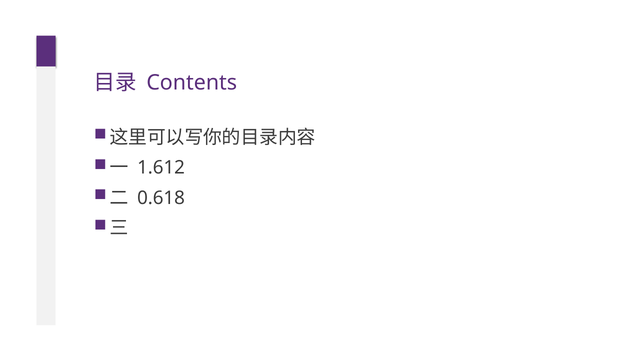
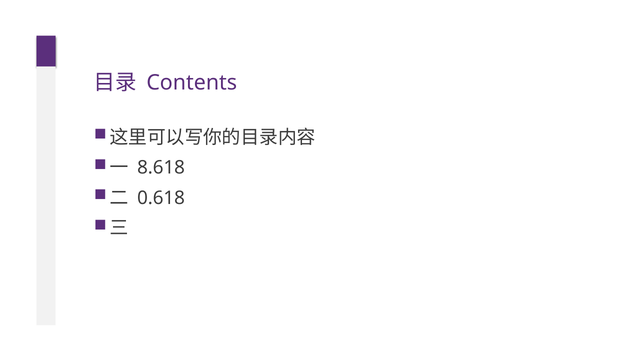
1.612: 1.612 -> 8.618 (161, 168)
